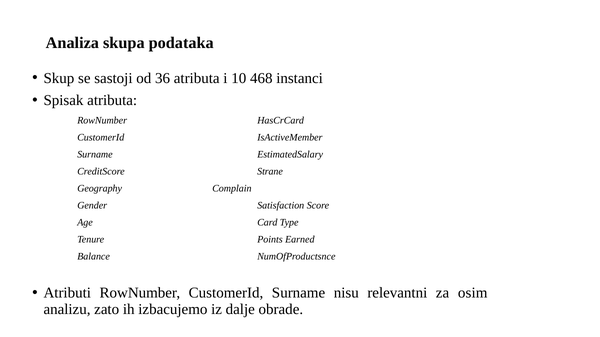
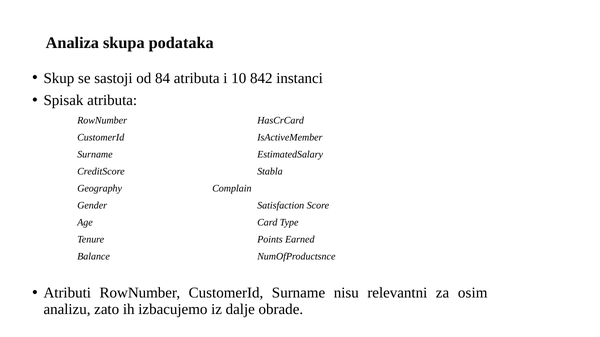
36: 36 -> 84 (163, 78)
468: 468 -> 842 (261, 78)
Strane: Strane -> Stabla (270, 172)
